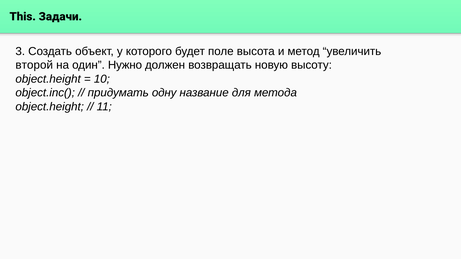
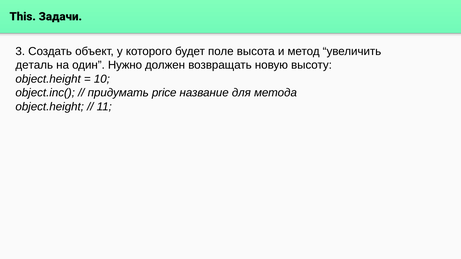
второй: второй -> деталь (34, 65)
одну: одну -> price (164, 93)
